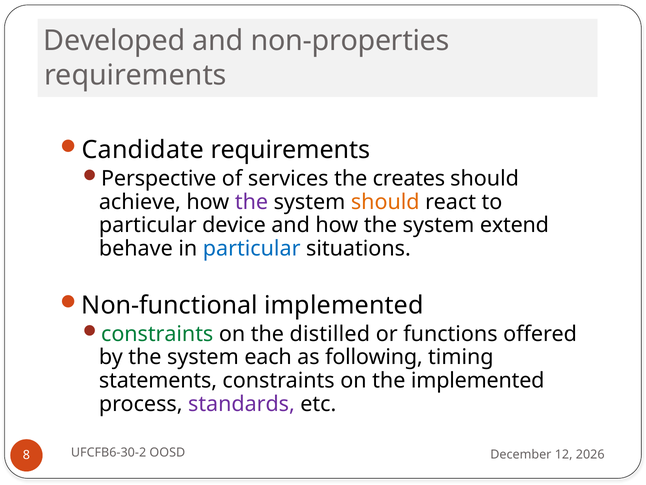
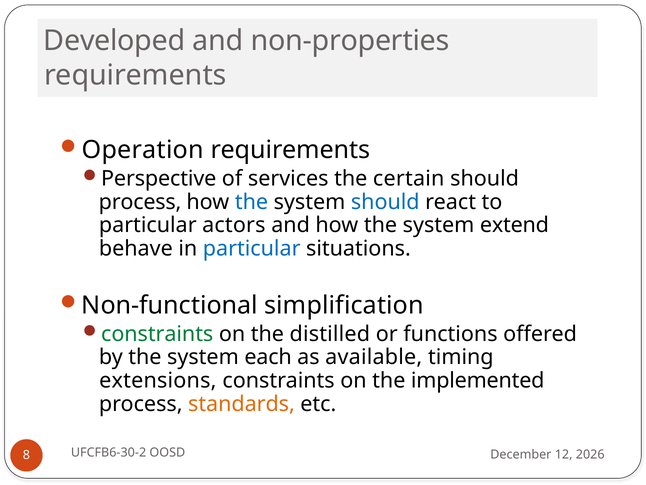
Candidate: Candidate -> Operation (143, 150)
creates: creates -> certain (409, 179)
achieve: achieve -> process (140, 202)
the colour: purple -> blue (251, 202)
should colour: orange -> blue (385, 202)
device: device -> actors (234, 225)
Non-functional implemented: implemented -> simplification (344, 305)
following: following -> available (374, 357)
statements: statements -> extensions (158, 380)
standards colour: purple -> orange (241, 403)
